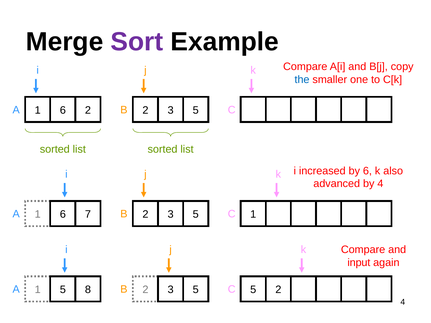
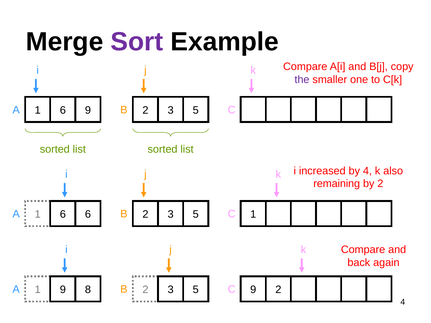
the colour: blue -> purple (302, 80)
6 2: 2 -> 9 (88, 110)
by 6: 6 -> 4 (367, 171)
advanced: advanced -> remaining (337, 184)
by 4: 4 -> 2 (380, 184)
6 7: 7 -> 6 (88, 214)
input: input -> back (359, 263)
1 5: 5 -> 9 (63, 290)
5 5: 5 -> 9 (253, 290)
